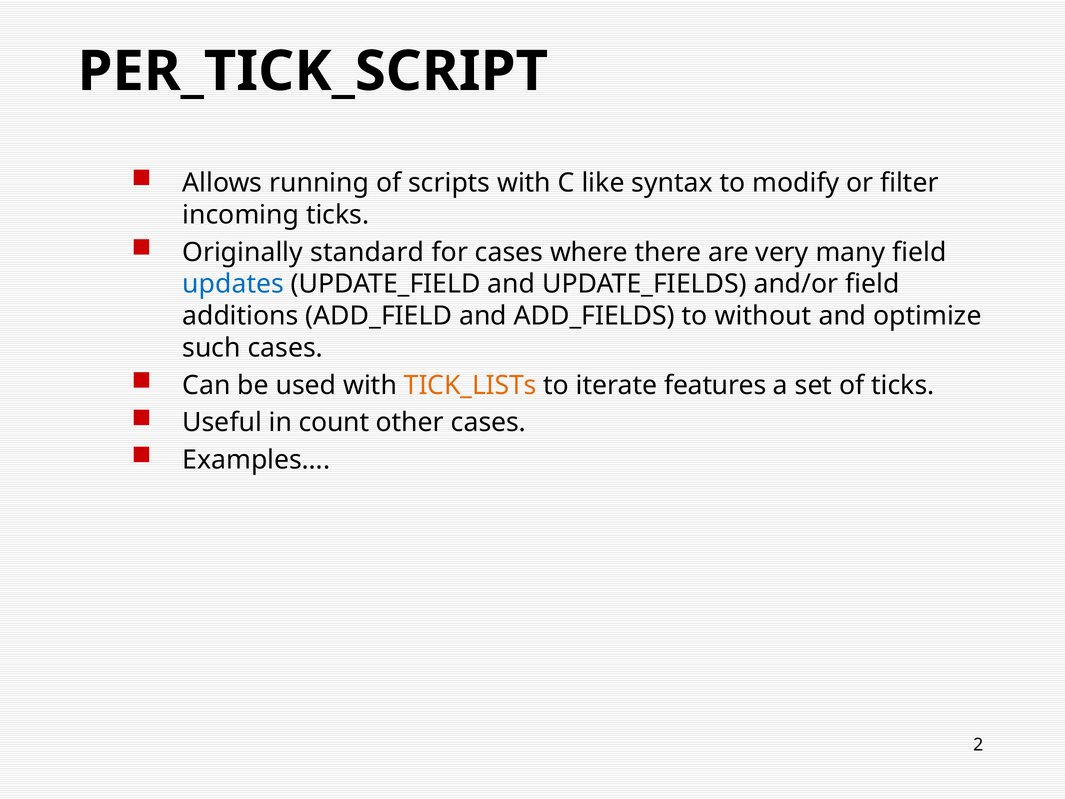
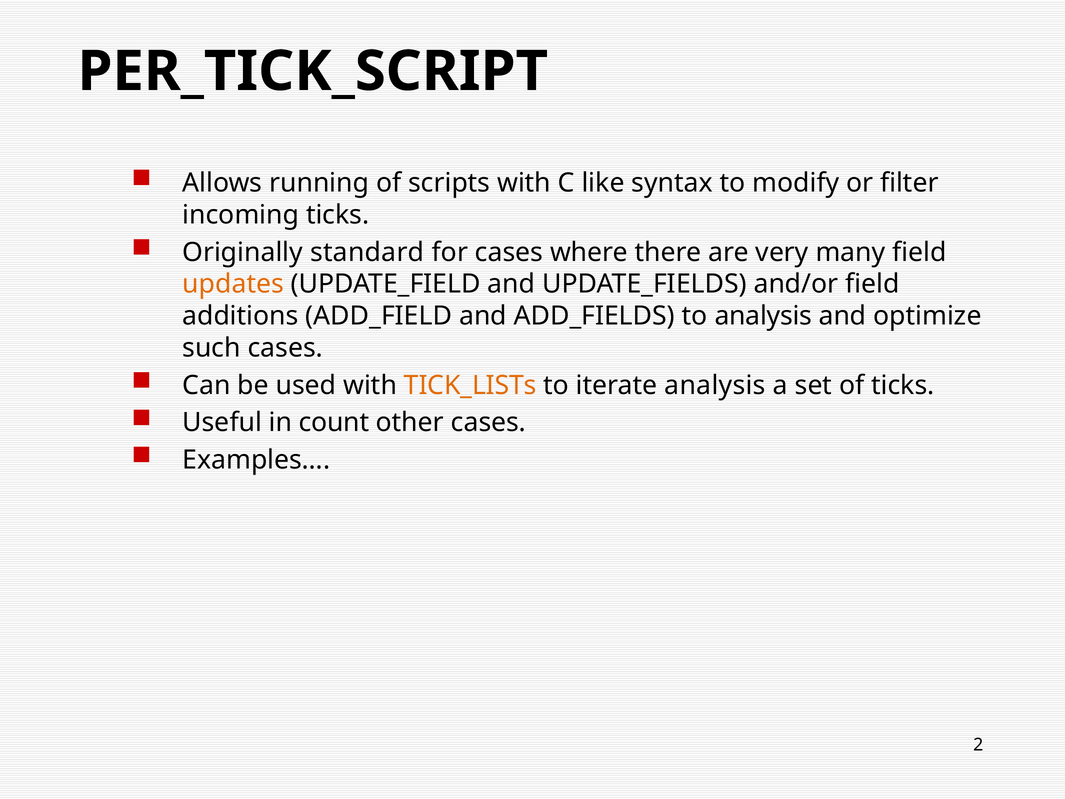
updates colour: blue -> orange (233, 284)
to without: without -> analysis (763, 316)
iterate features: features -> analysis (715, 385)
